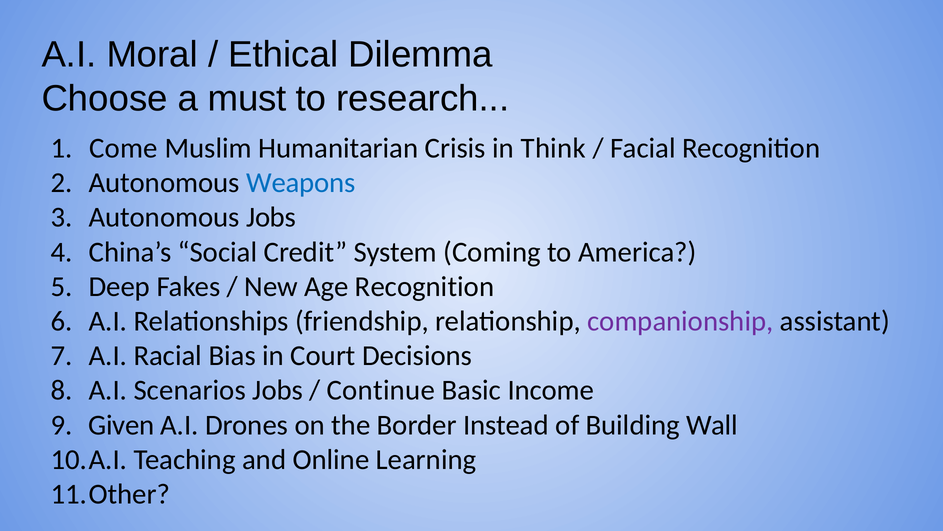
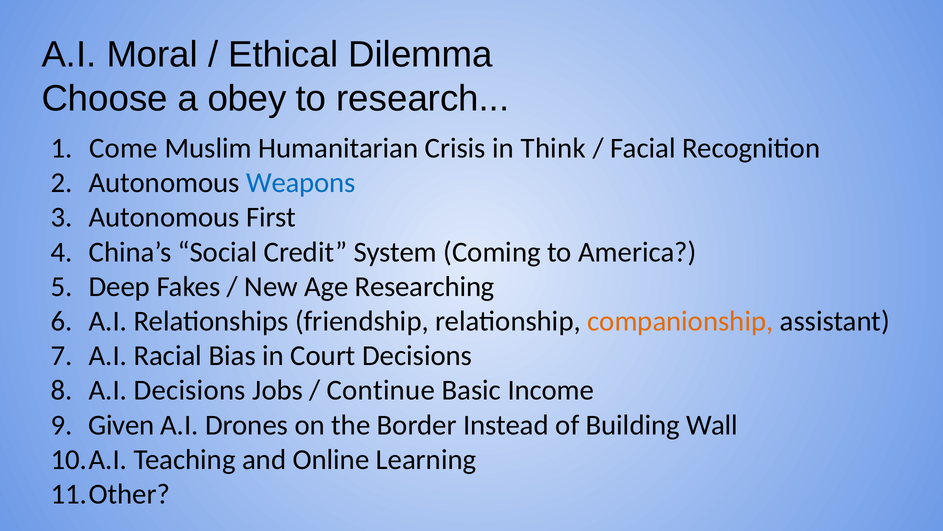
must: must -> obey (247, 99)
Autonomous Jobs: Jobs -> First (271, 217)
Age Recognition: Recognition -> Researching (425, 286)
companionship colour: purple -> orange (680, 321)
A.I Scenarios: Scenarios -> Decisions (190, 390)
